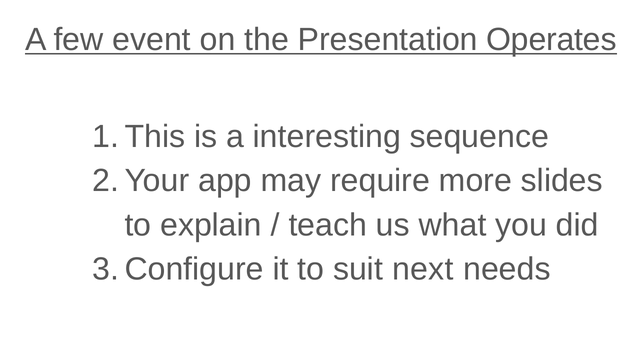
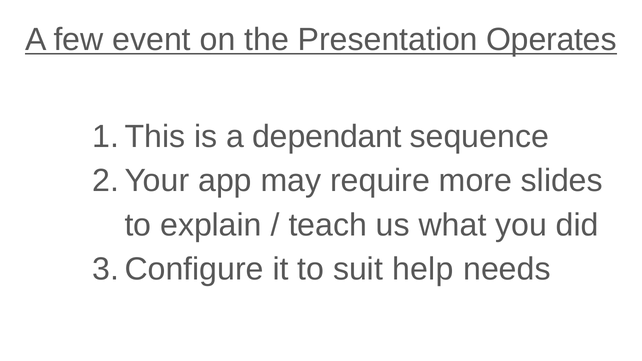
interesting: interesting -> dependant (327, 137)
next: next -> help (423, 269)
